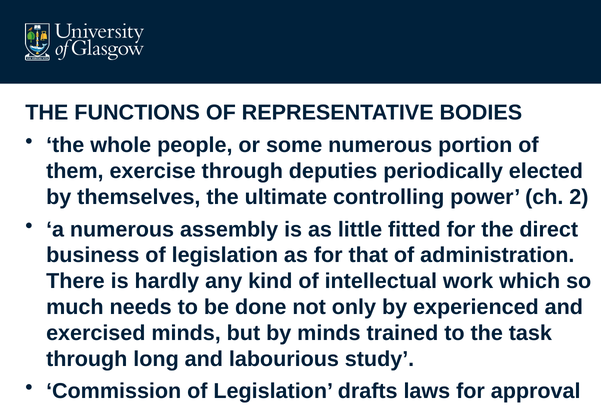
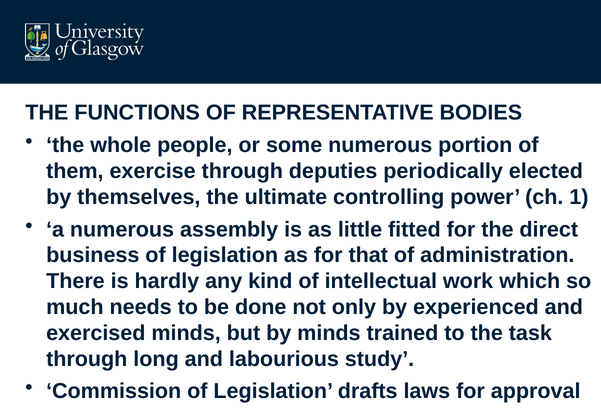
2: 2 -> 1 (579, 197)
